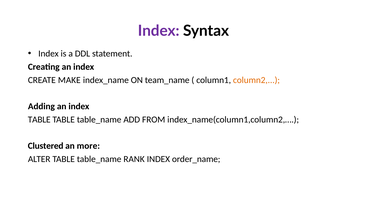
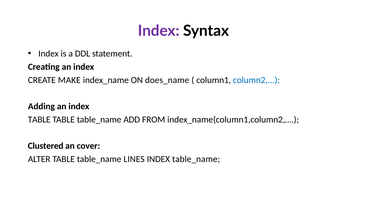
team_name: team_name -> does_name (167, 80)
column2 colour: orange -> blue (256, 80)
more: more -> cover (88, 146)
RANK: RANK -> LINES (134, 159)
INDEX order_name: order_name -> table_name (196, 159)
